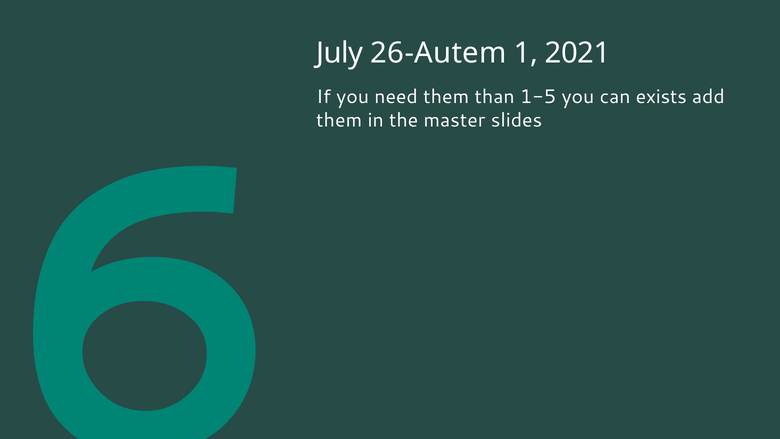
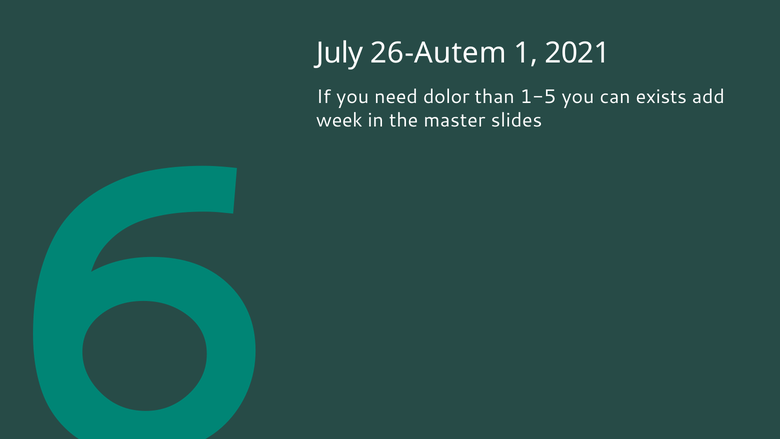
need them: them -> dolor (446, 97)
them: them -> week (339, 120)
